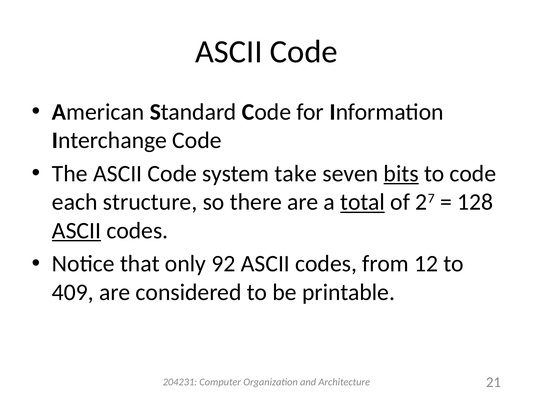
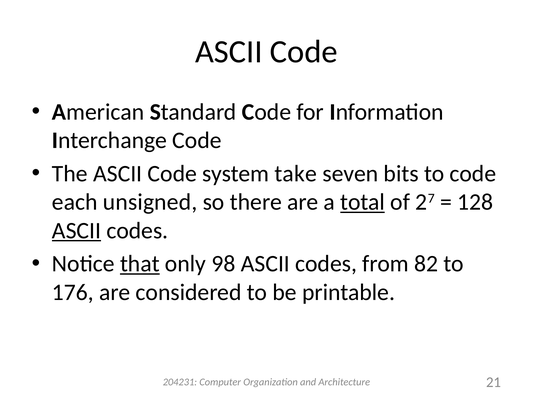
bits underline: present -> none (401, 173)
structure: structure -> unsigned (150, 202)
that underline: none -> present (140, 264)
92: 92 -> 98 (223, 264)
12: 12 -> 82 (426, 264)
409: 409 -> 176 (73, 292)
